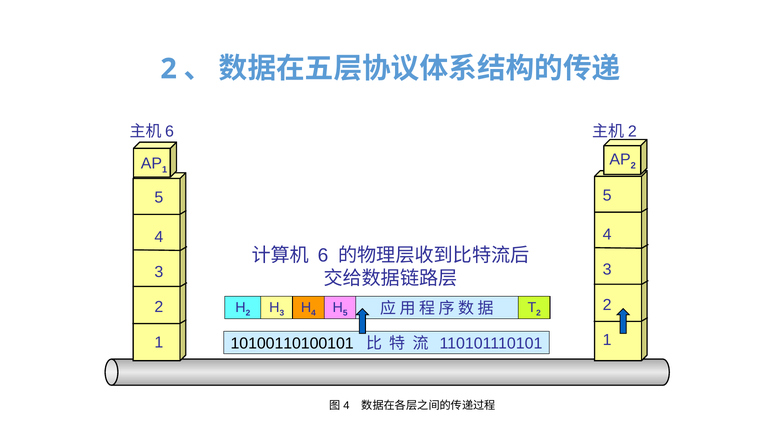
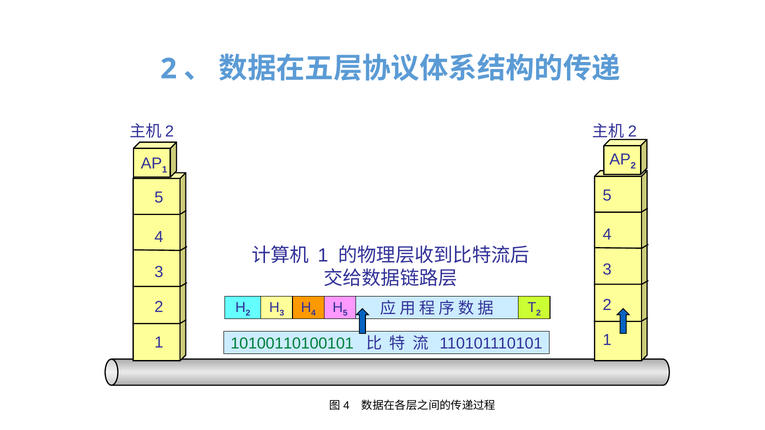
6: 6 -> 2 (170, 132)
6: 6 -> 1 (323, 256)
10100110100101 colour: black -> green (292, 344)
